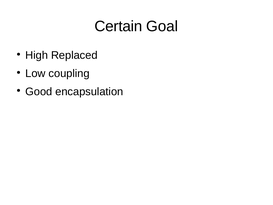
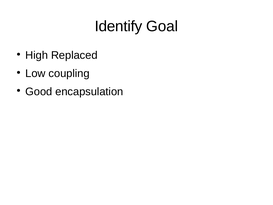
Certain: Certain -> Identify (118, 26)
